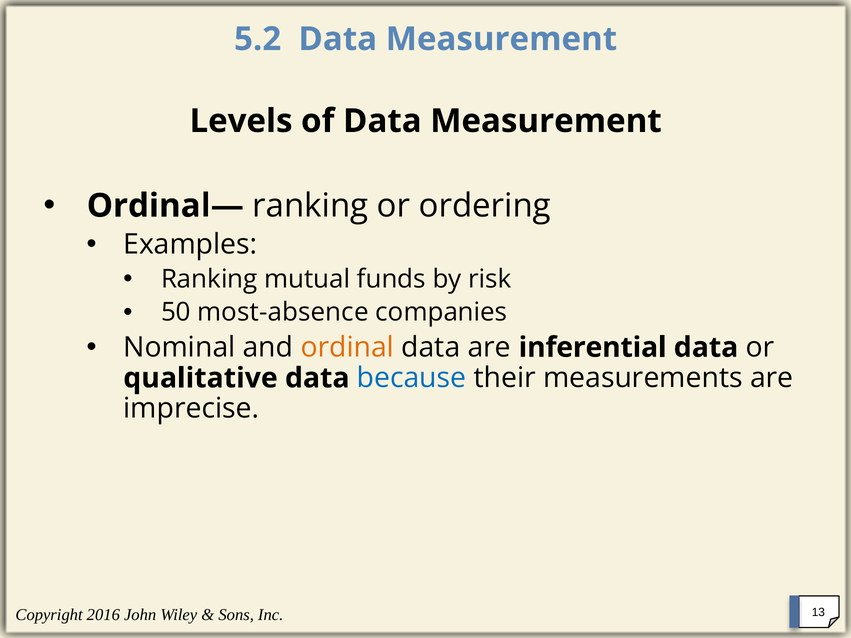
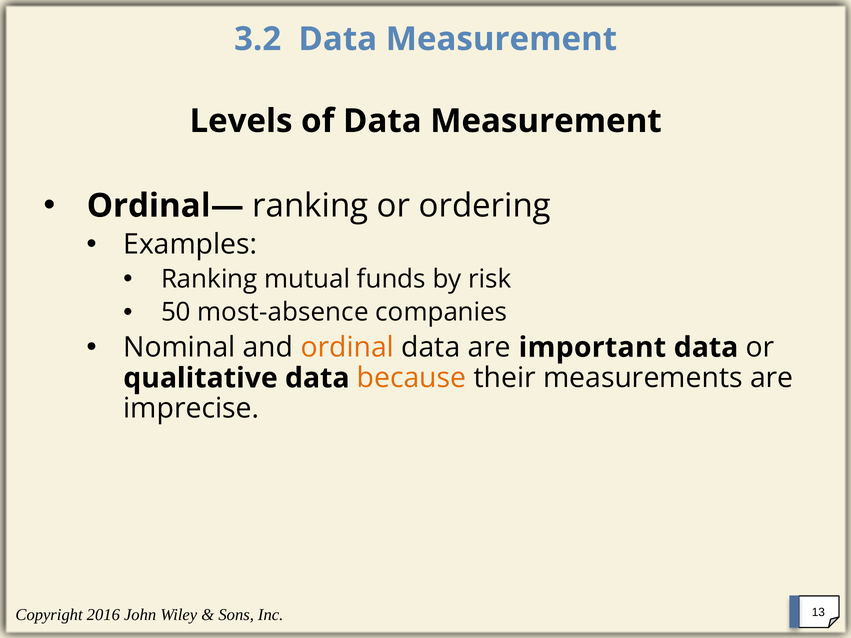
5.2: 5.2 -> 3.2 (258, 39)
inferential: inferential -> important (592, 348)
because colour: blue -> orange (412, 378)
